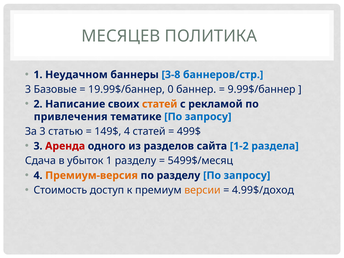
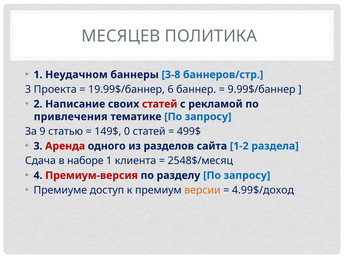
Базовые: Базовые -> Проекта (55, 89)
0: 0 -> 6 (171, 89)
статей colour: orange -> red (160, 104)
За 3: 3 -> 9 (42, 131)
149$ 4: 4 -> 0 (127, 131)
убыток: убыток -> наборе (85, 161)
1 разделу: разделу -> клиента (135, 161)
5499$/месяц: 5499$/месяц -> 2548$/месяц (200, 161)
Премиум-версия colour: orange -> red (92, 175)
Стоимость: Стоимость -> Премиуме (60, 190)
